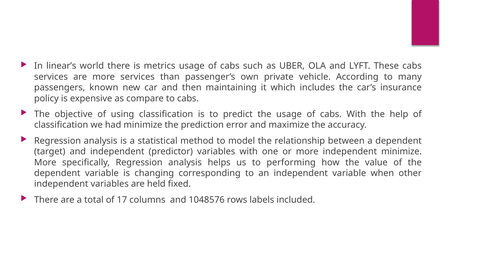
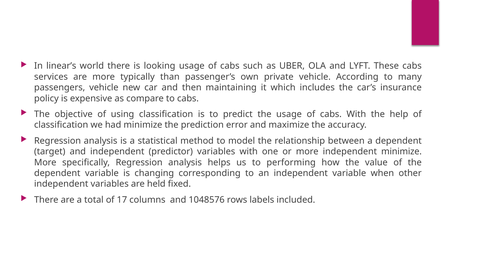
metrics: metrics -> looking (160, 66)
more services: services -> typically (138, 77)
passengers known: known -> vehicle (104, 88)
